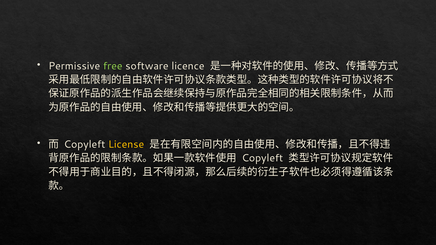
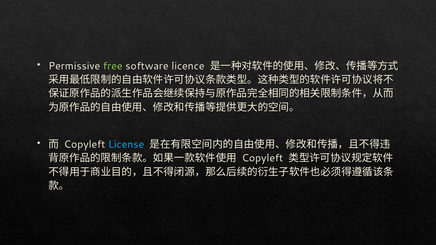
License colour: yellow -> light blue (126, 145)
